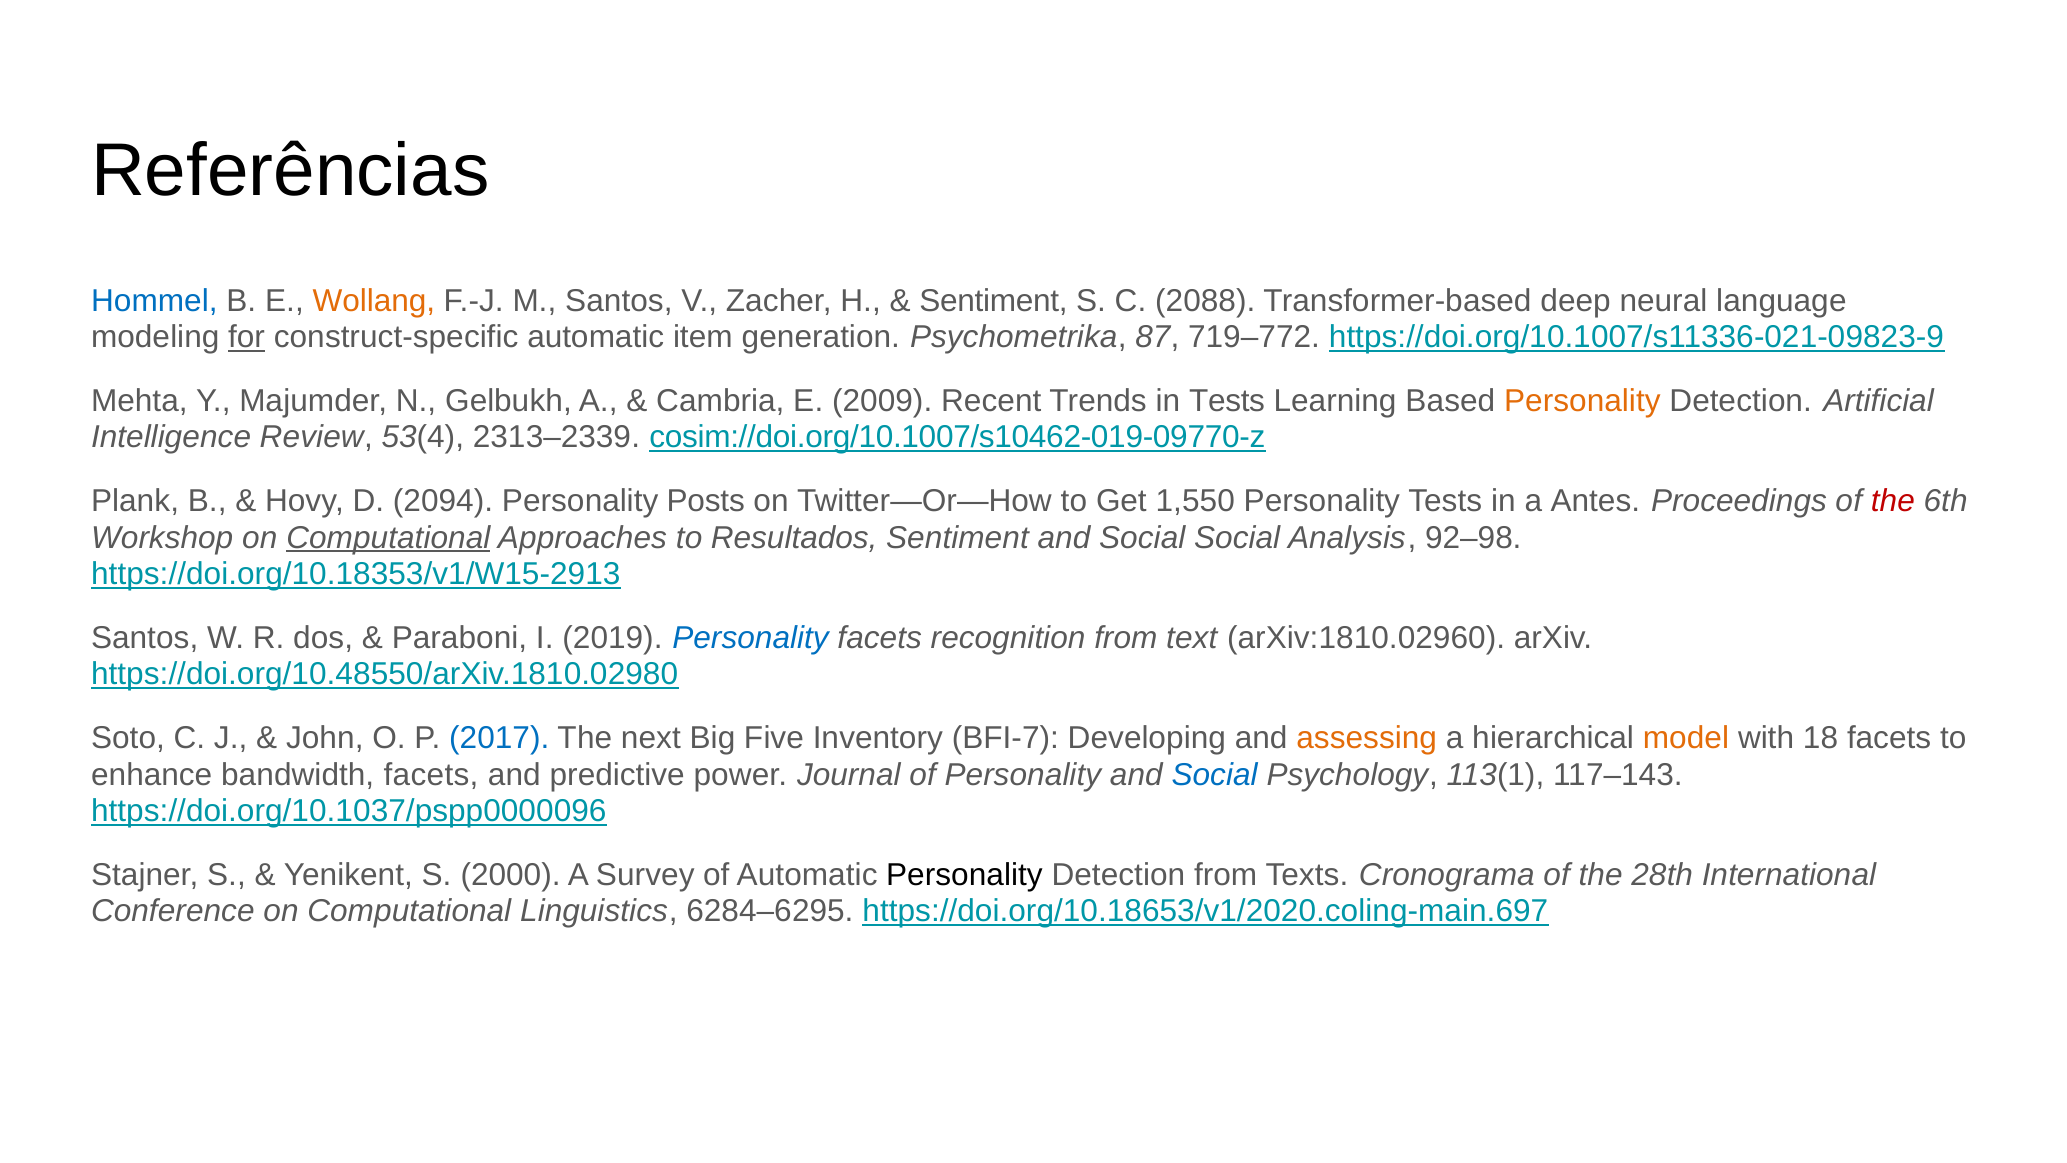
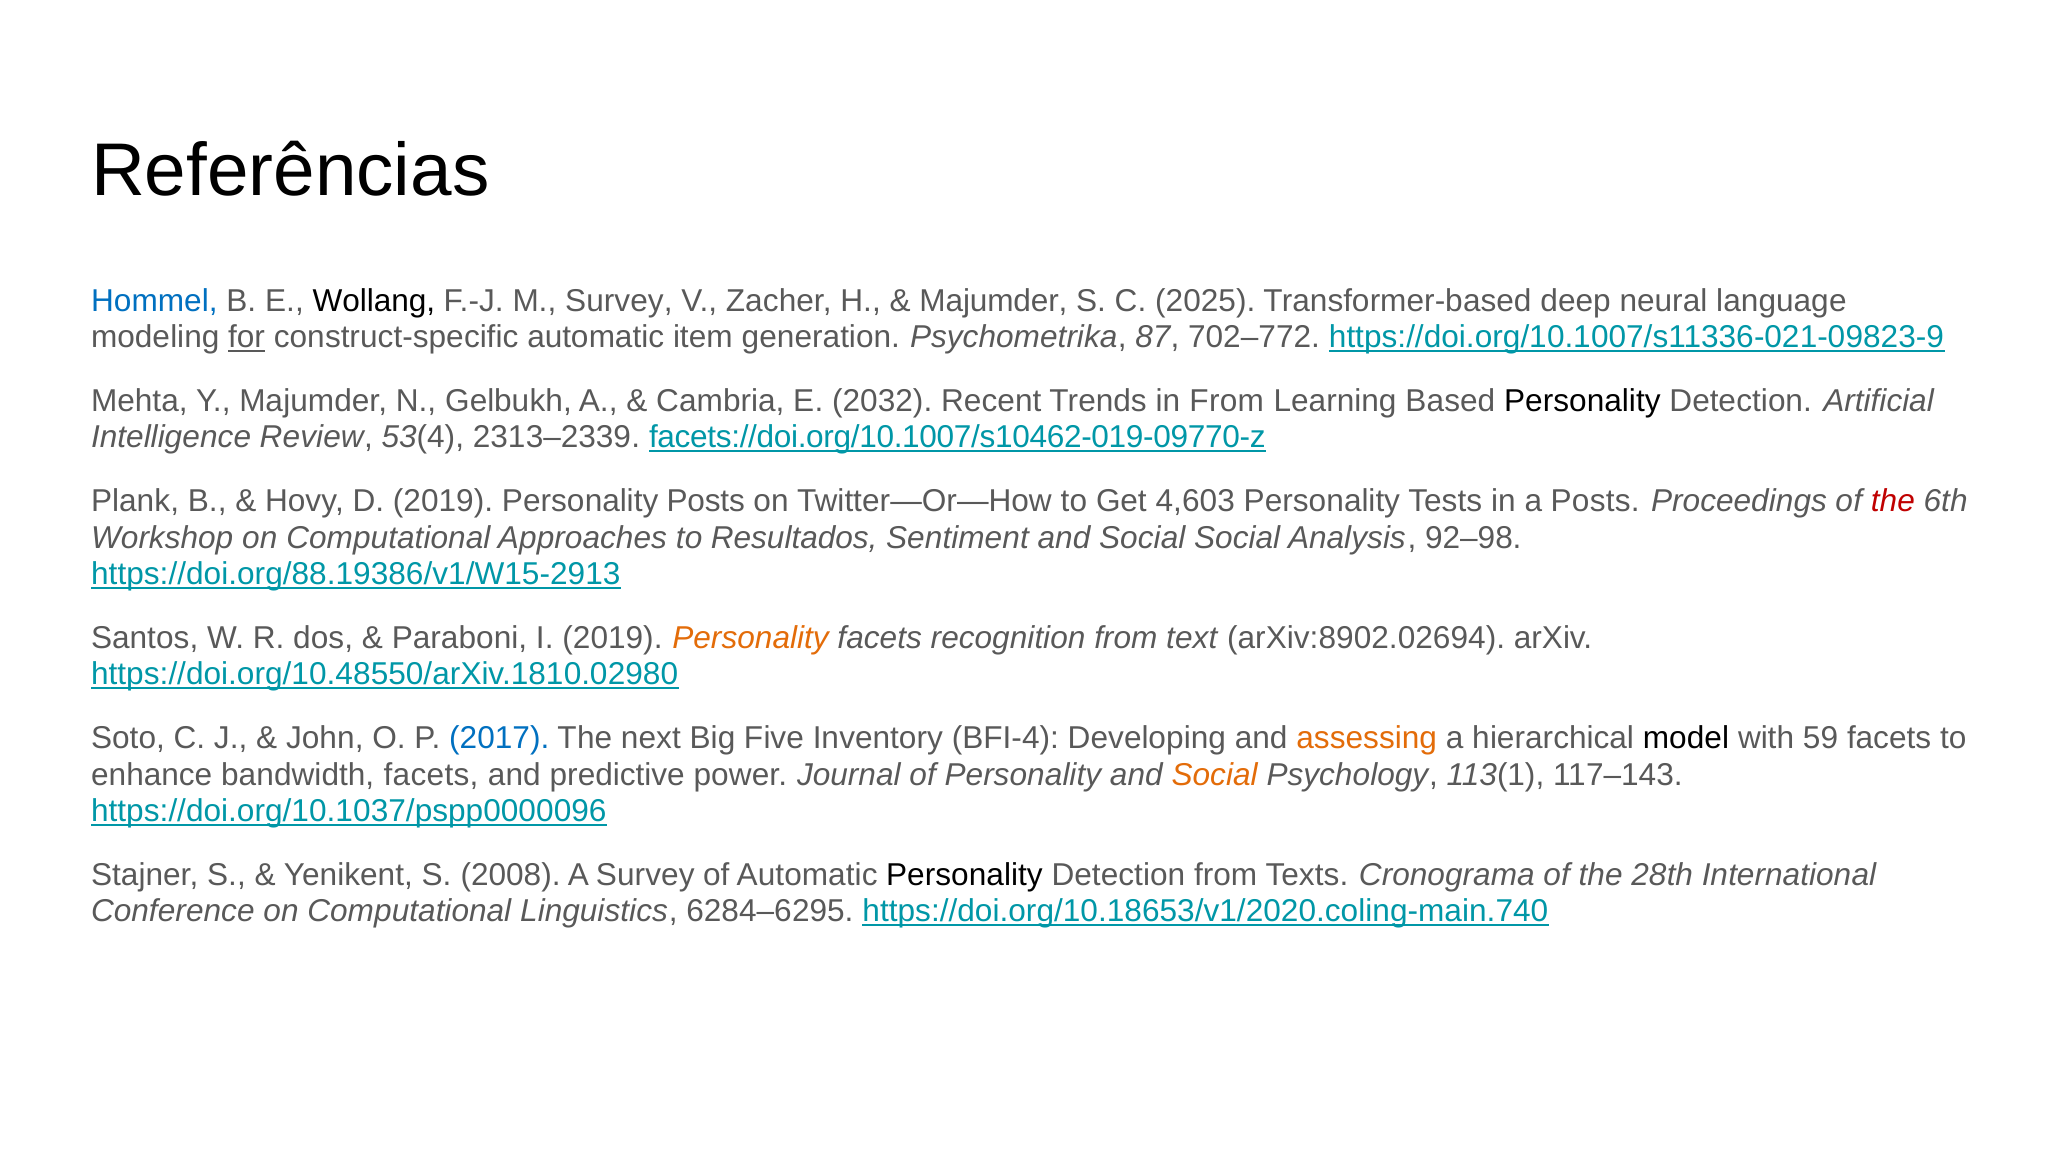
Wollang colour: orange -> black (374, 301)
M Santos: Santos -> Survey (619, 301)
Sentiment: Sentiment -> Majumder (993, 301)
2088: 2088 -> 2025 (1205, 301)
719–772: 719–772 -> 702–772 (1254, 337)
2009: 2009 -> 2032 (882, 401)
in Tests: Tests -> From (1227, 401)
Personality colour: orange -> black (1582, 401)
cosim://doi.org/10.1007/s10462-019-09770-z: cosim://doi.org/10.1007/s10462-019-09770-z -> facets://doi.org/10.1007/s10462-019-09770-z (957, 437)
D 2094: 2094 -> 2019 (443, 501)
1,550: 1,550 -> 4,603 (1195, 501)
a Antes: Antes -> Posts (1595, 501)
Computational underline: present -> none (388, 538)
https://doi.org/10.18353/v1/W15-2913: https://doi.org/10.18353/v1/W15-2913 -> https://doi.org/88.19386/v1/W15-2913 (356, 574)
Personality colour: blue -> orange (751, 638)
arXiv:1810.02960: arXiv:1810.02960 -> arXiv:8902.02694 (1366, 638)
BFI-7: BFI-7 -> BFI-4 (1005, 738)
model colour: orange -> black (1686, 738)
18: 18 -> 59 (1821, 738)
Social colour: blue -> orange (1215, 775)
2000: 2000 -> 2008 (511, 875)
https://doi.org/10.18653/v1/2020.coling-main.697: https://doi.org/10.18653/v1/2020.coling-main.697 -> https://doi.org/10.18653/v1/2020.coling-main.740 (1205, 911)
